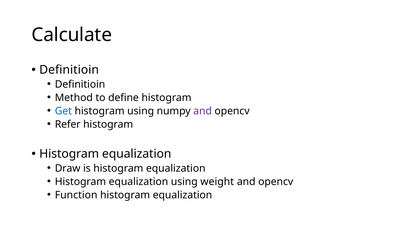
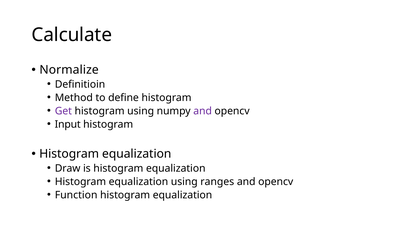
Definitioin: Definitioin -> Normalize (69, 70)
Get colour: blue -> purple (63, 111)
Refer: Refer -> Input (68, 124)
weight: weight -> ranges (217, 182)
